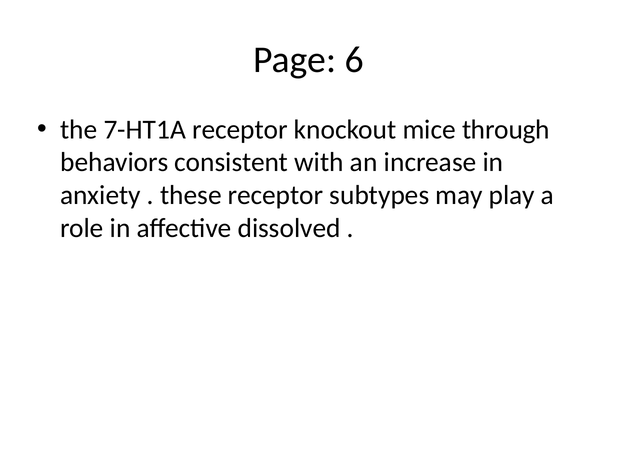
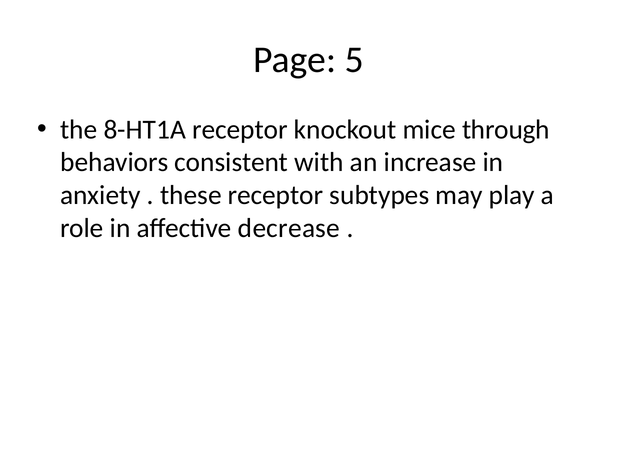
6: 6 -> 5 (354, 60)
7-HT1A: 7-HT1A -> 8-HT1A (145, 129)
dissolved: dissolved -> decrease (289, 228)
